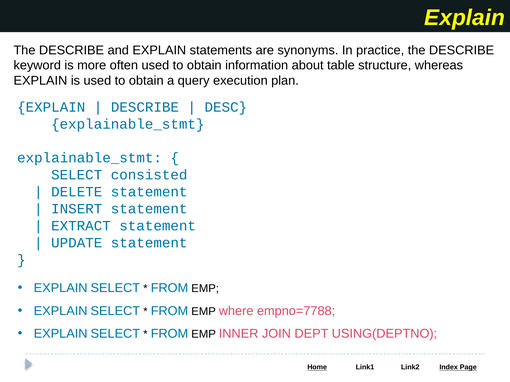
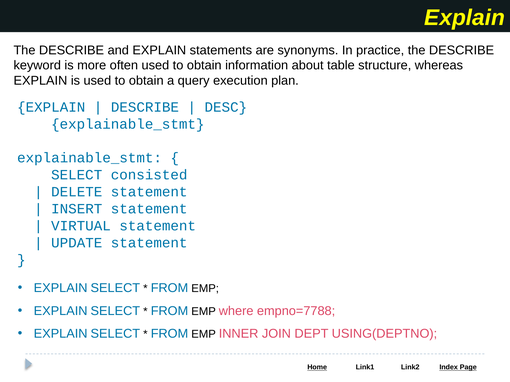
EXTRACT: EXTRACT -> VIRTUAL (81, 226)
